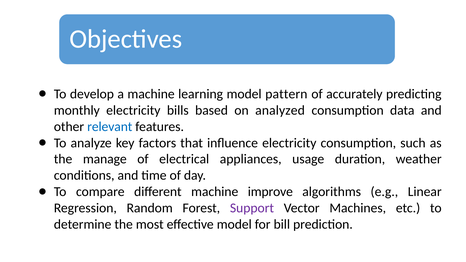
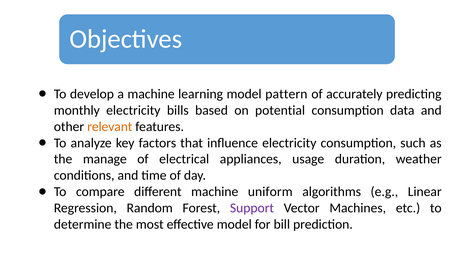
analyzed: analyzed -> potential (280, 110)
relevant colour: blue -> orange (110, 127)
improve: improve -> uniform (270, 192)
